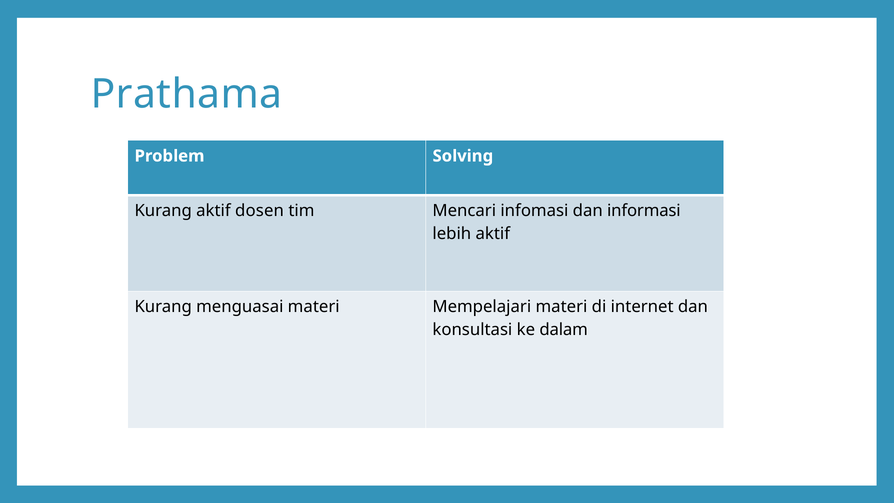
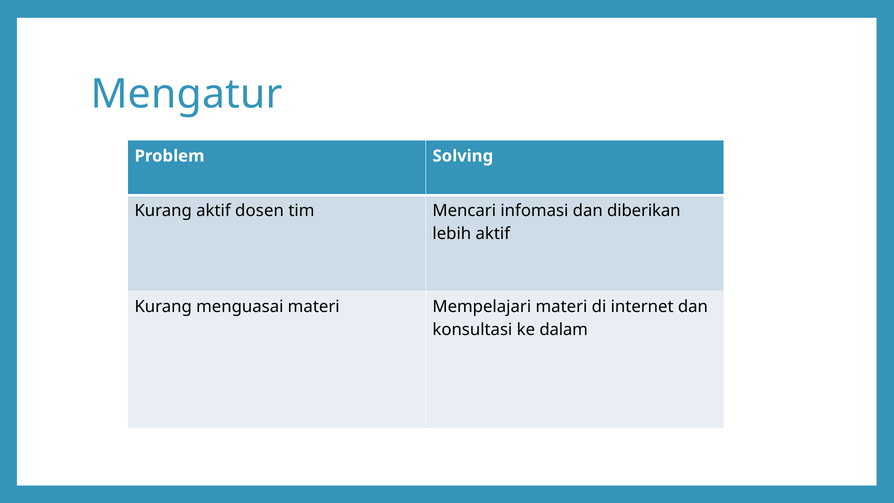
Prathama: Prathama -> Mengatur (187, 94)
informasi: informasi -> diberikan (644, 211)
